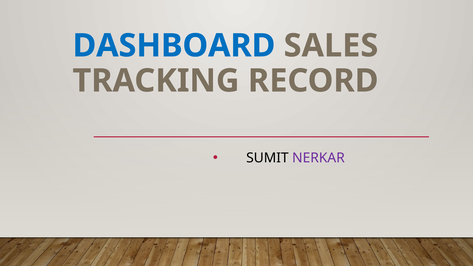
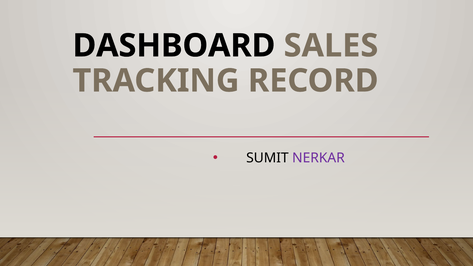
DASHBOARD colour: blue -> black (174, 46)
